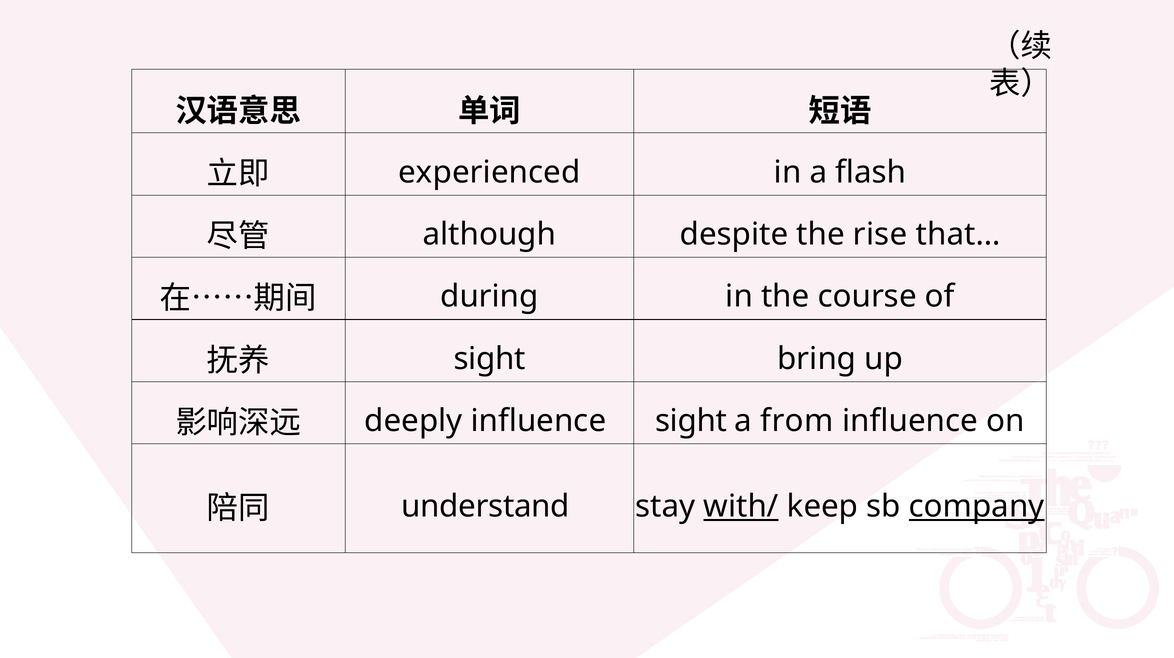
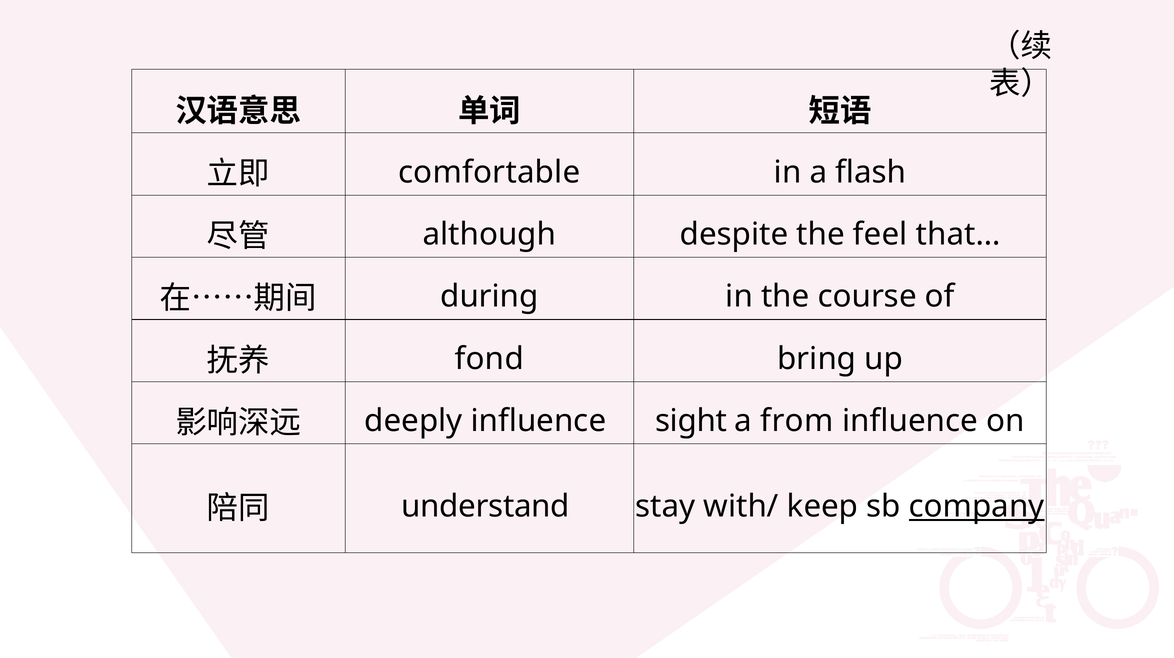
experienced: experienced -> comfortable (489, 172)
rise: rise -> feel (880, 234)
sight: sight -> fond (489, 359)
with/ underline: present -> none (741, 507)
